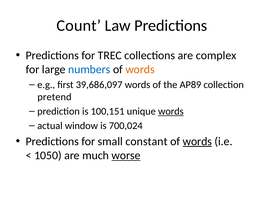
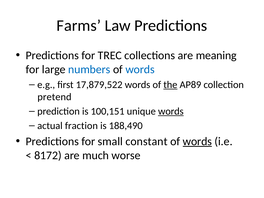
Count: Count -> Farms (79, 26)
complex: complex -> meaning (216, 55)
words colour: orange -> blue (140, 69)
39,686,097: 39,686,097 -> 17,879,522 (99, 85)
the underline: none -> present (170, 85)
window: window -> fraction (81, 126)
700,024: 700,024 -> 188,490 (126, 126)
1050: 1050 -> 8172 (48, 155)
worse underline: present -> none (126, 155)
